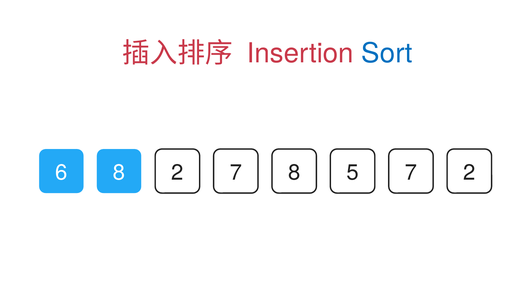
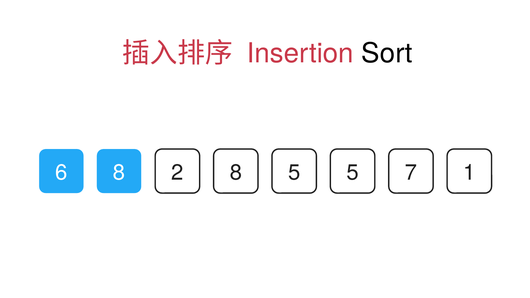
Sort colour: blue -> black (387, 54)
2 7: 7 -> 8 (236, 173)
8 8: 8 -> 5 (294, 173)
7 2: 2 -> 1 (469, 173)
